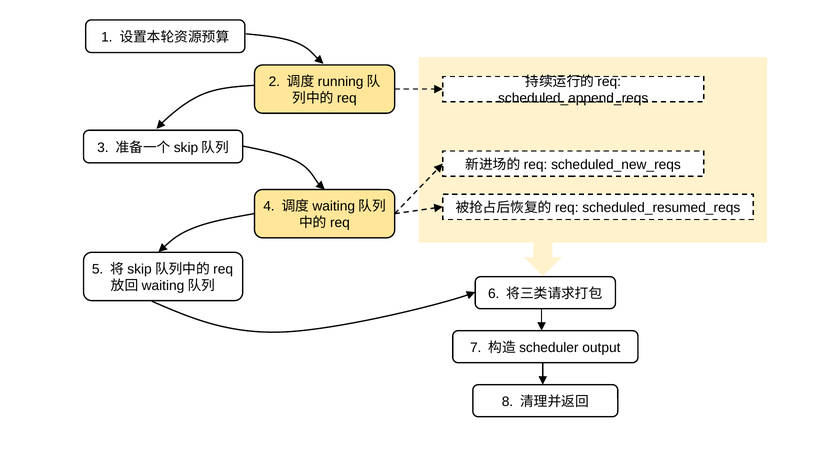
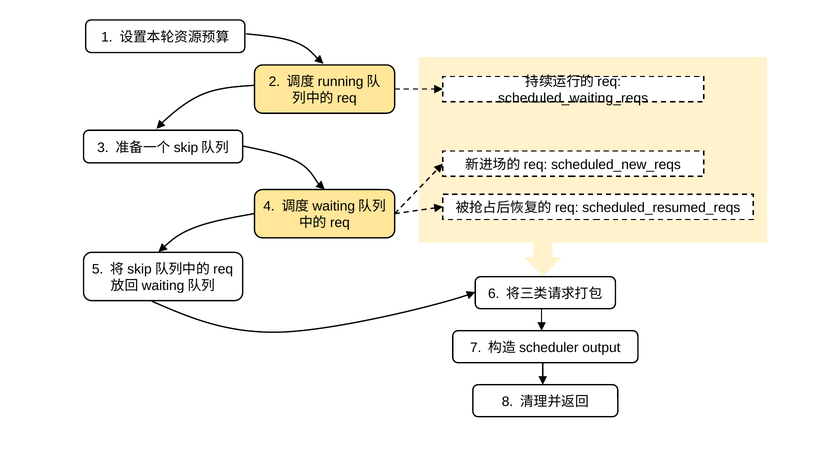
scheduled_append_reqs: scheduled_append_reqs -> scheduled_waiting_reqs (573, 98)
